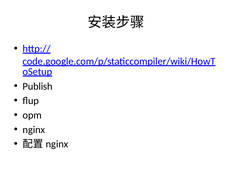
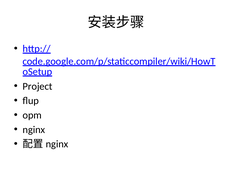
Publish: Publish -> Project (38, 86)
